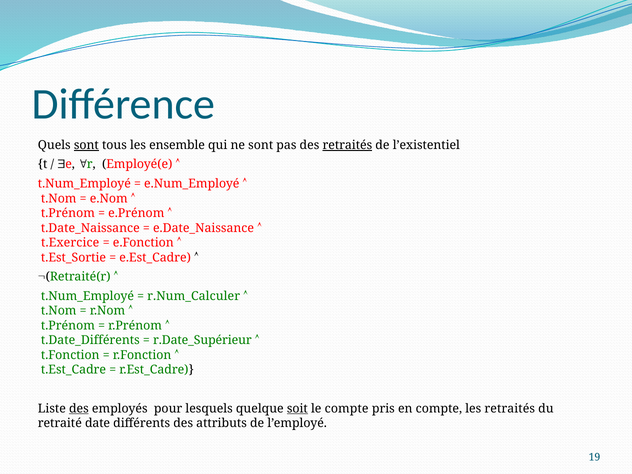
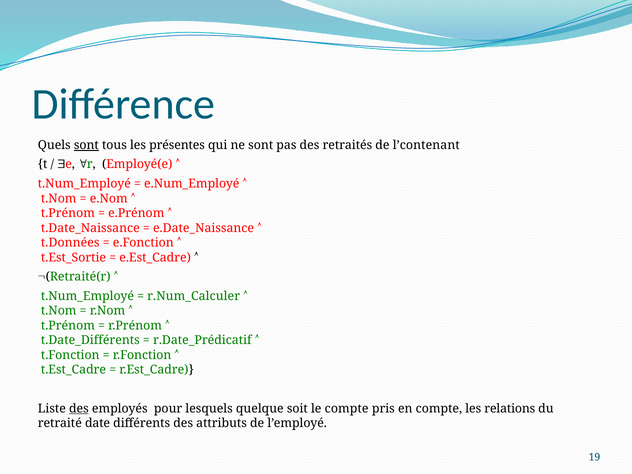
ensemble: ensemble -> présentes (177, 145)
retraités underline: present -> none (347, 145)
l’existentiel: l’existentiel -> l’contenant (426, 145)
t.Exercice: t.Exercice -> t.Données (70, 243)
r.Date_Supérieur: r.Date_Supérieur -> r.Date_Prédicatif (202, 340)
soit underline: present -> none (297, 409)
les retraités: retraités -> relations (510, 409)
